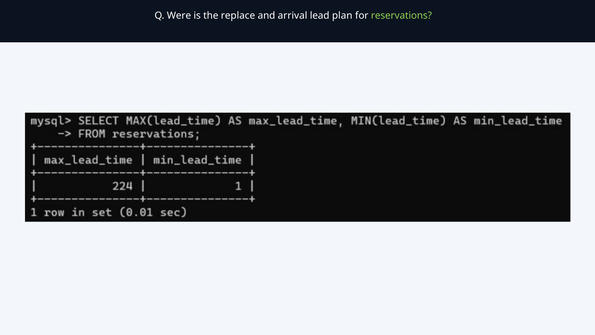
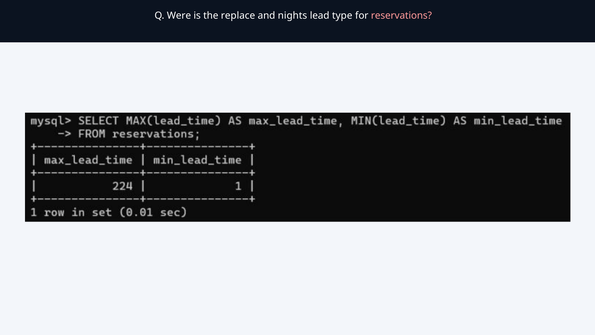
arrival: arrival -> nights (292, 16)
plan: plan -> type (342, 16)
reservations colour: light green -> pink (401, 16)
